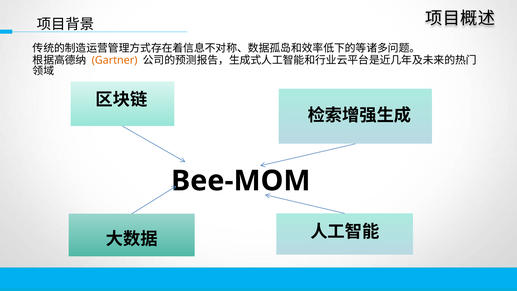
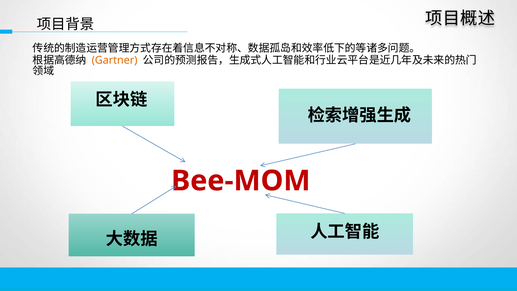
Bee-MOM colour: black -> red (241, 181)
